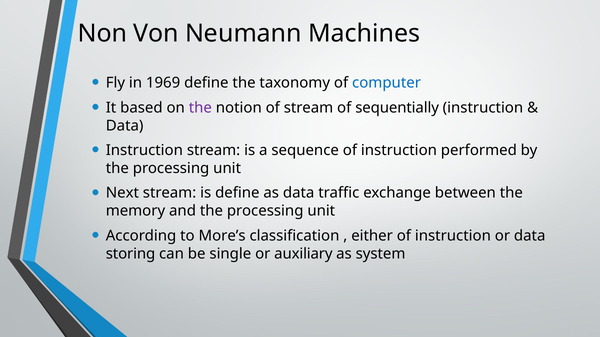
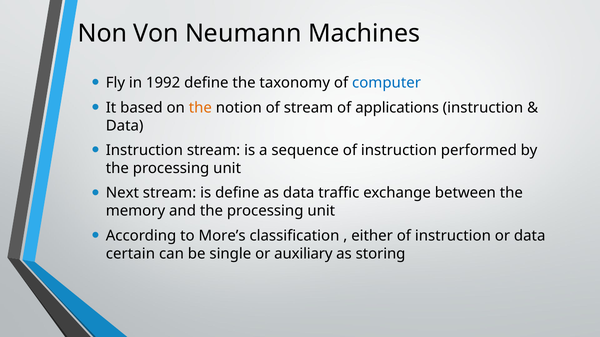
1969: 1969 -> 1992 (163, 83)
the colour: purple -> orange (200, 108)
sequentially: sequentially -> applications (397, 108)
storing: storing -> certain (130, 254)
system: system -> storing (381, 254)
